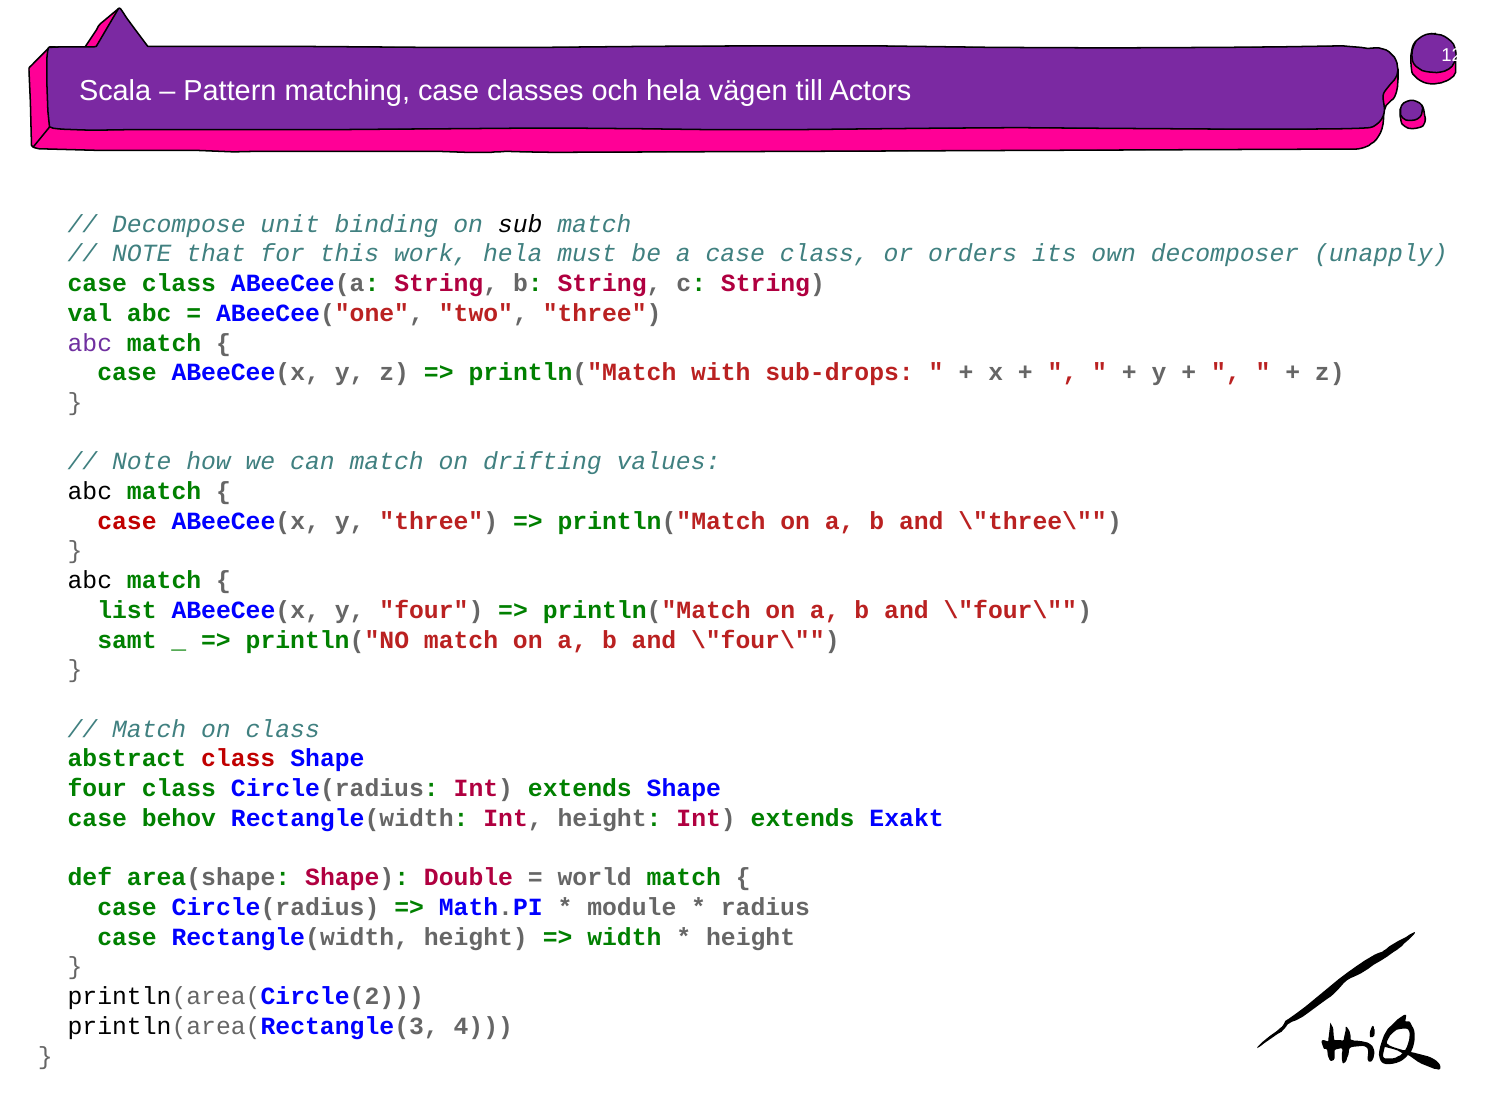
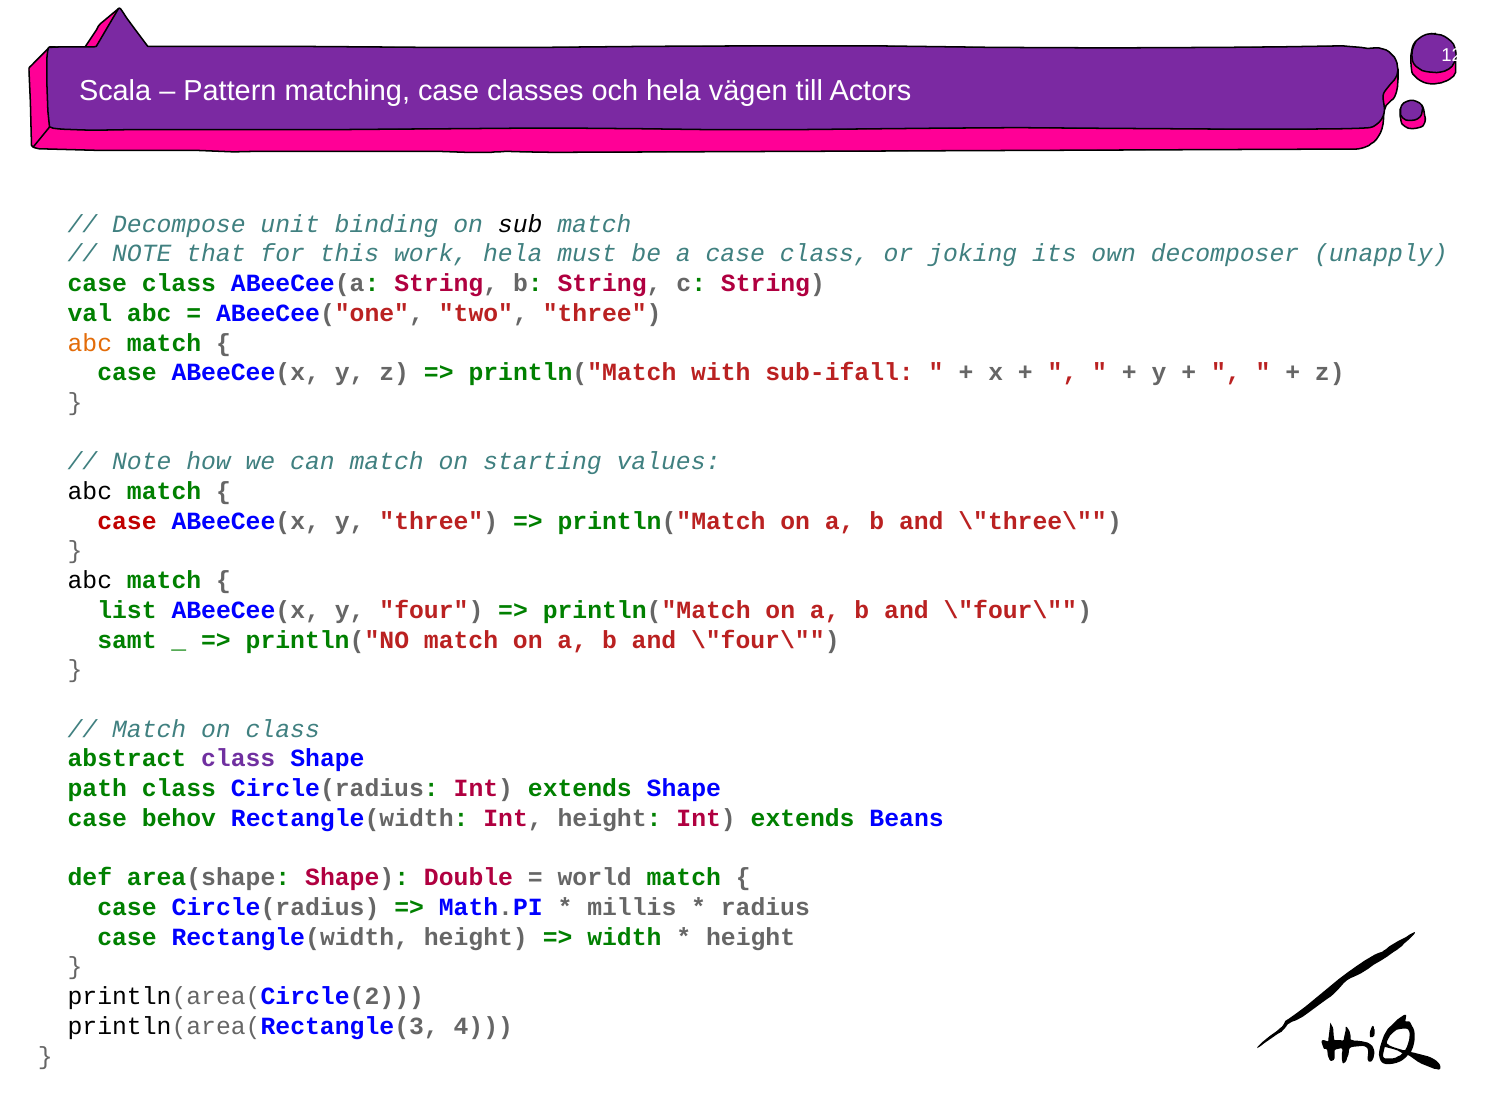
orders: orders -> joking (973, 254)
abc colour: purple -> orange (90, 343)
sub-drops: sub-drops -> sub-ifall (840, 373)
drifting: drifting -> starting (542, 462)
class colour: red -> purple (238, 759)
four: four -> path (97, 788)
Exakt: Exakt -> Beans (907, 818)
module: module -> millis (632, 907)
